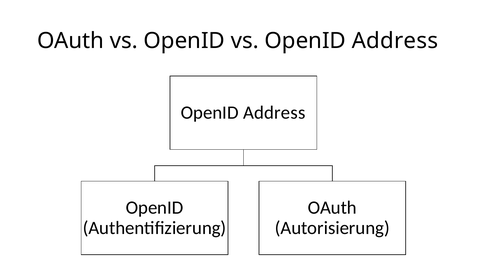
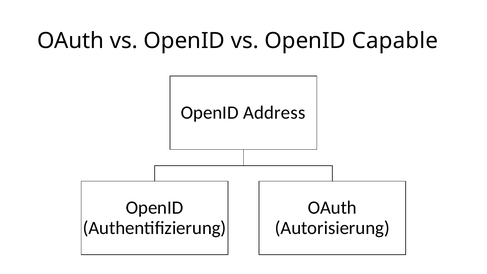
vs OpenID Address: Address -> Capable (395, 41)
